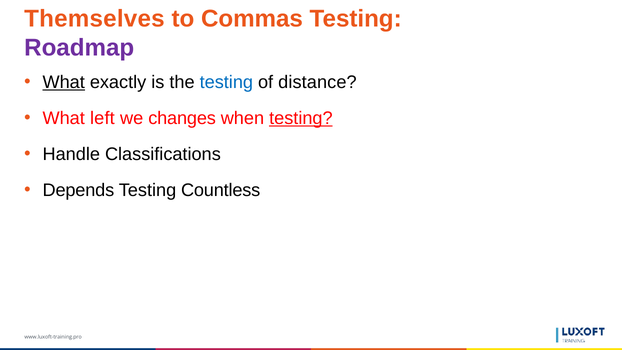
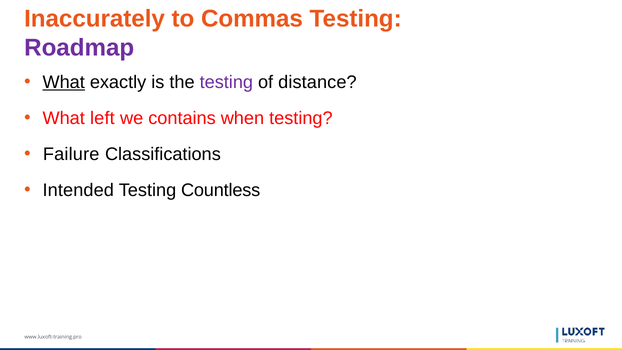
Themselves: Themselves -> Inaccurately (95, 19)
testing colour: blue -> purple (226, 82)
changes: changes -> contains (182, 118)
testing underline: present -> none (301, 118)
Handle: Handle -> Failure (71, 154)
Depends: Depends -> Intended (78, 190)
